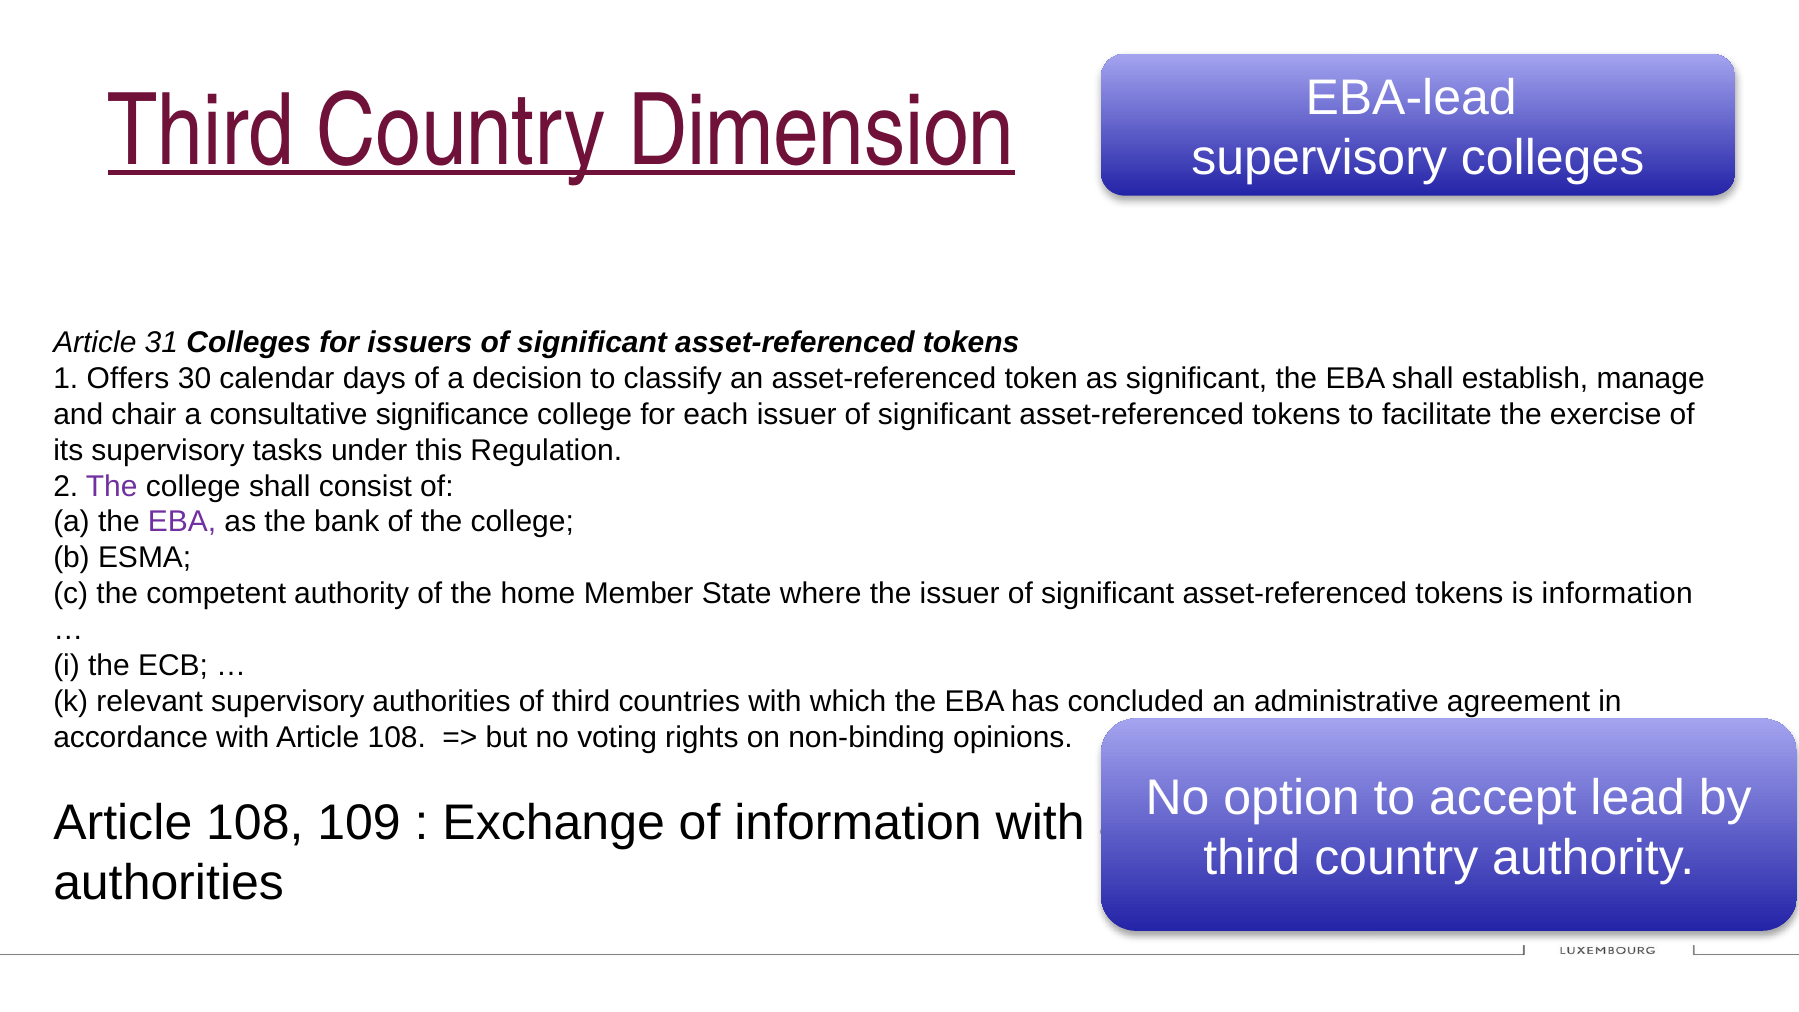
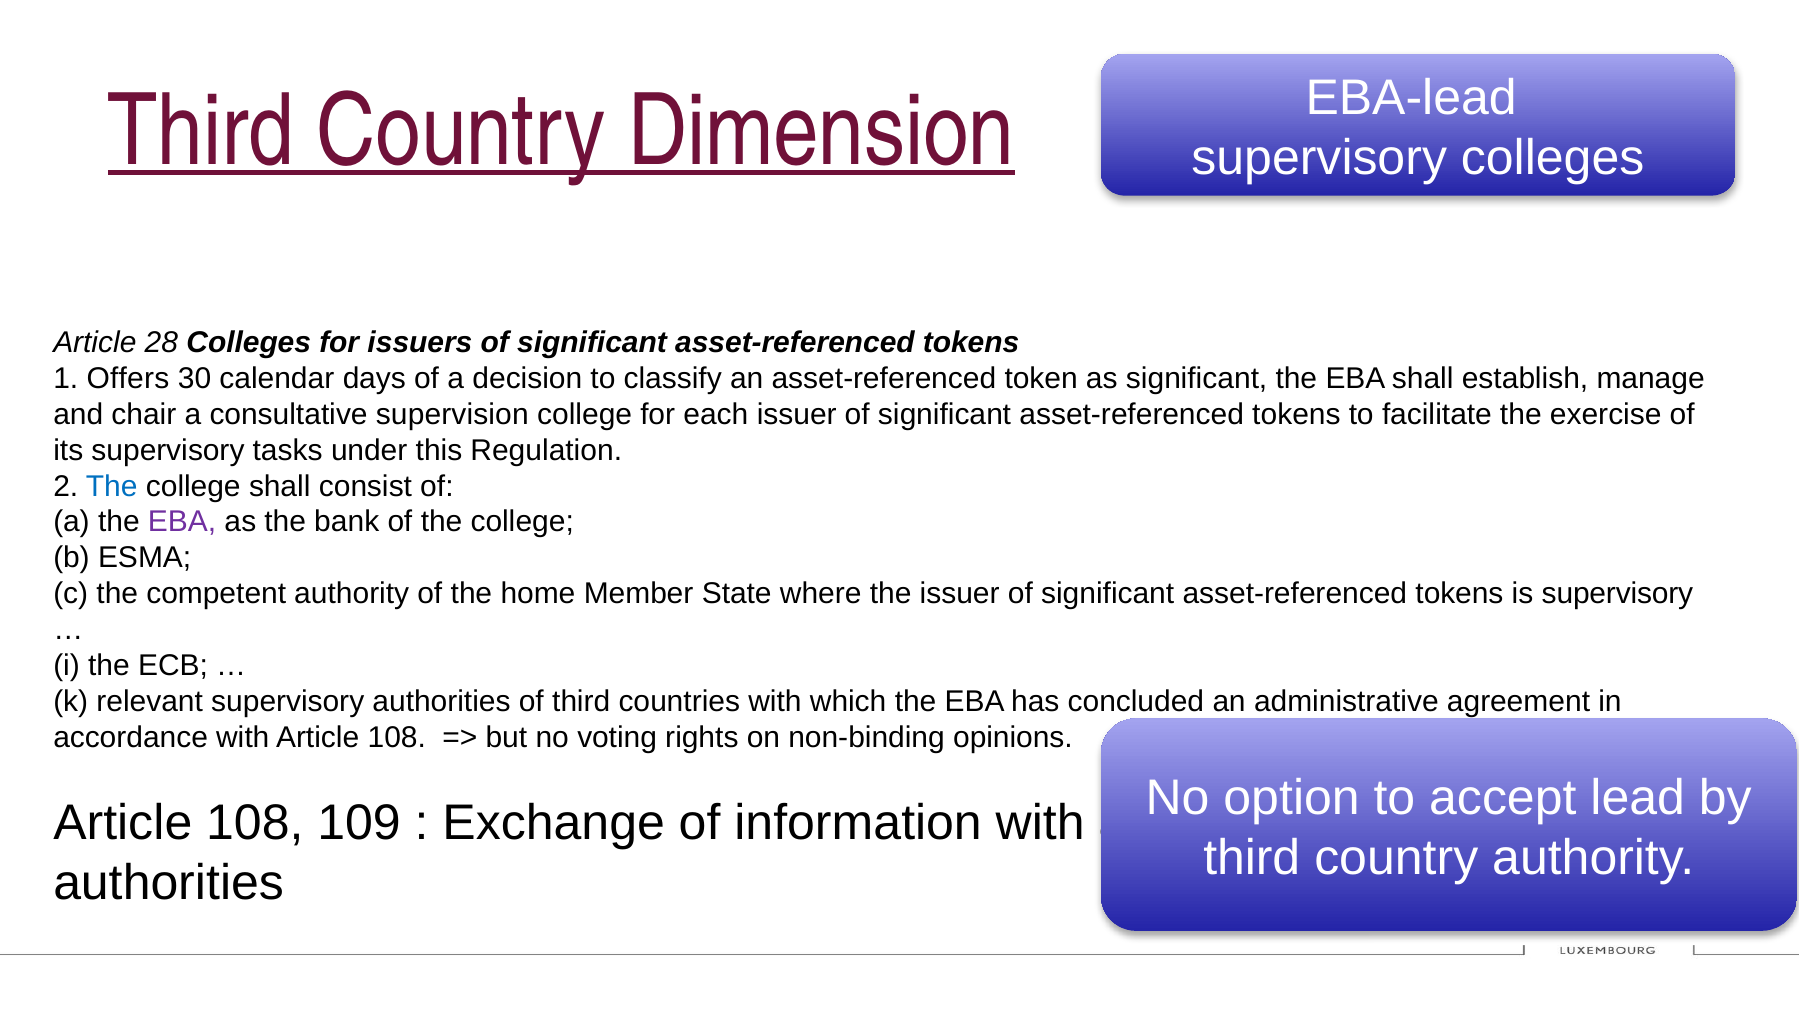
31: 31 -> 28 (161, 342)
significance: significance -> supervision (452, 414)
The colour: purple -> blue (112, 486)
is information: information -> supervisory (1617, 594)
